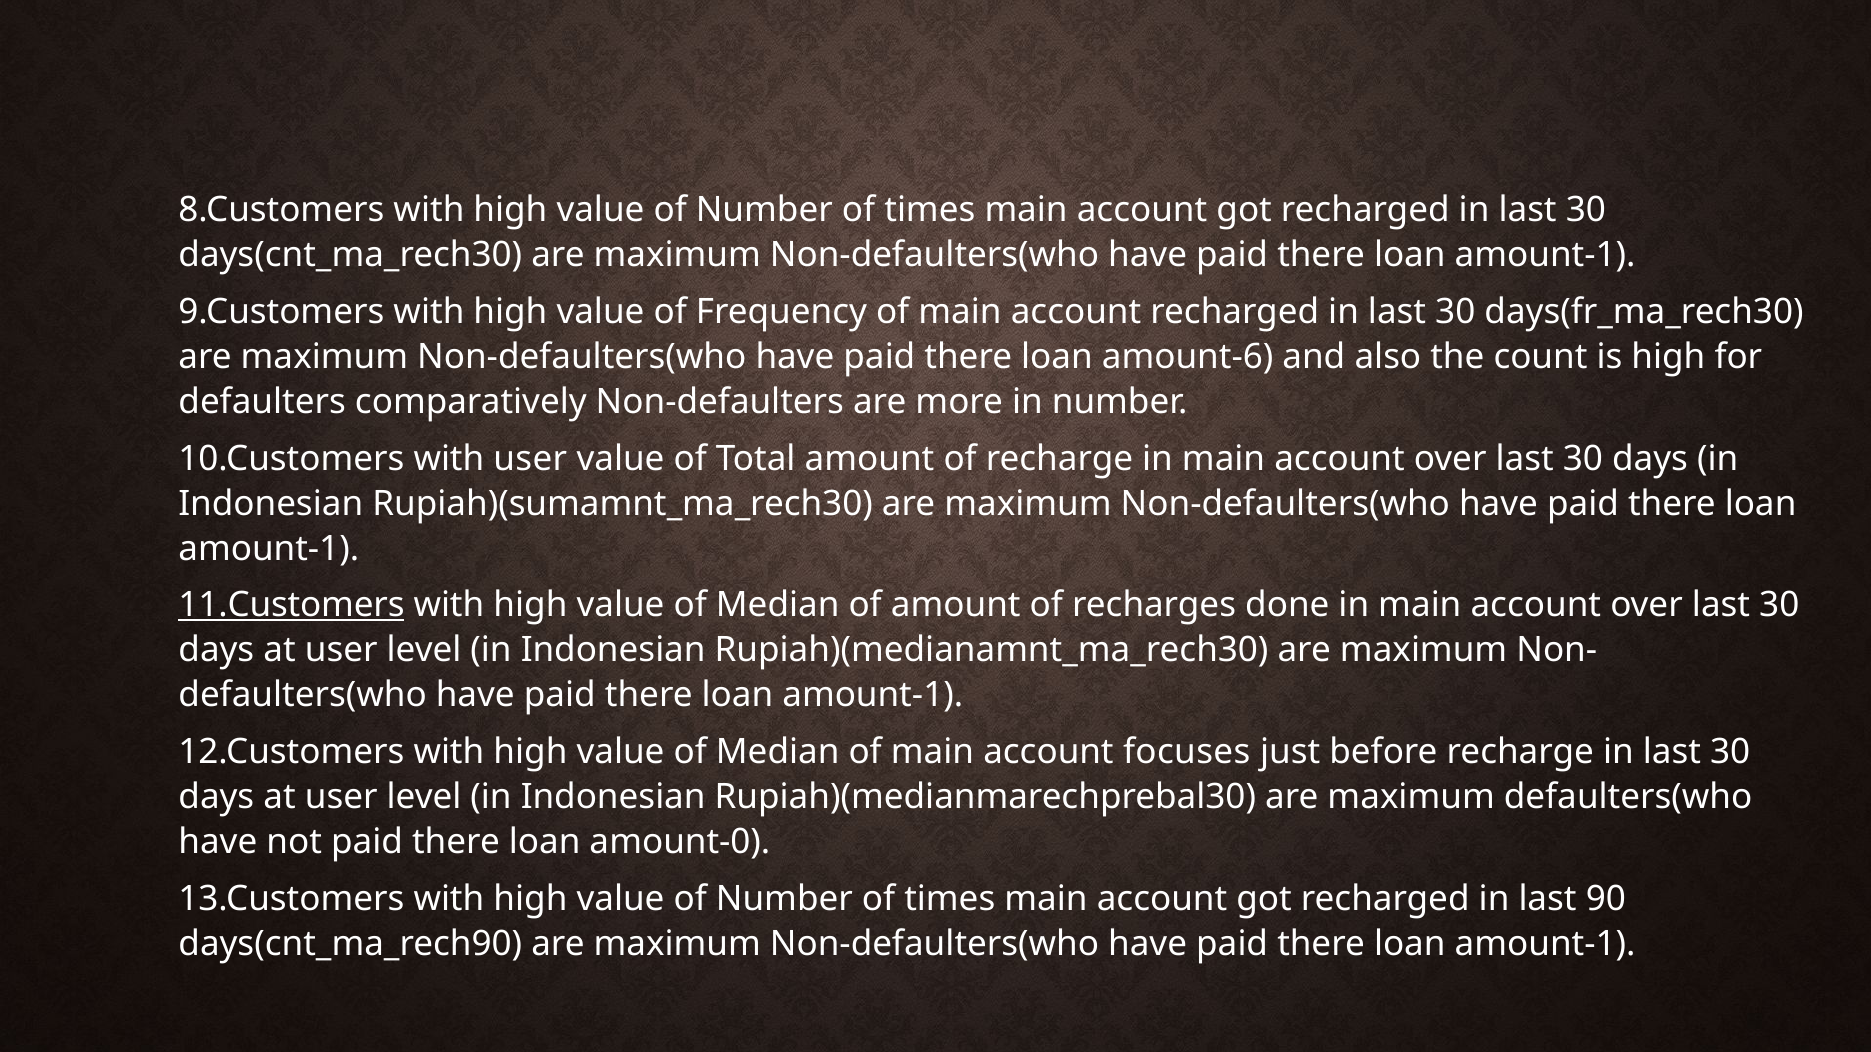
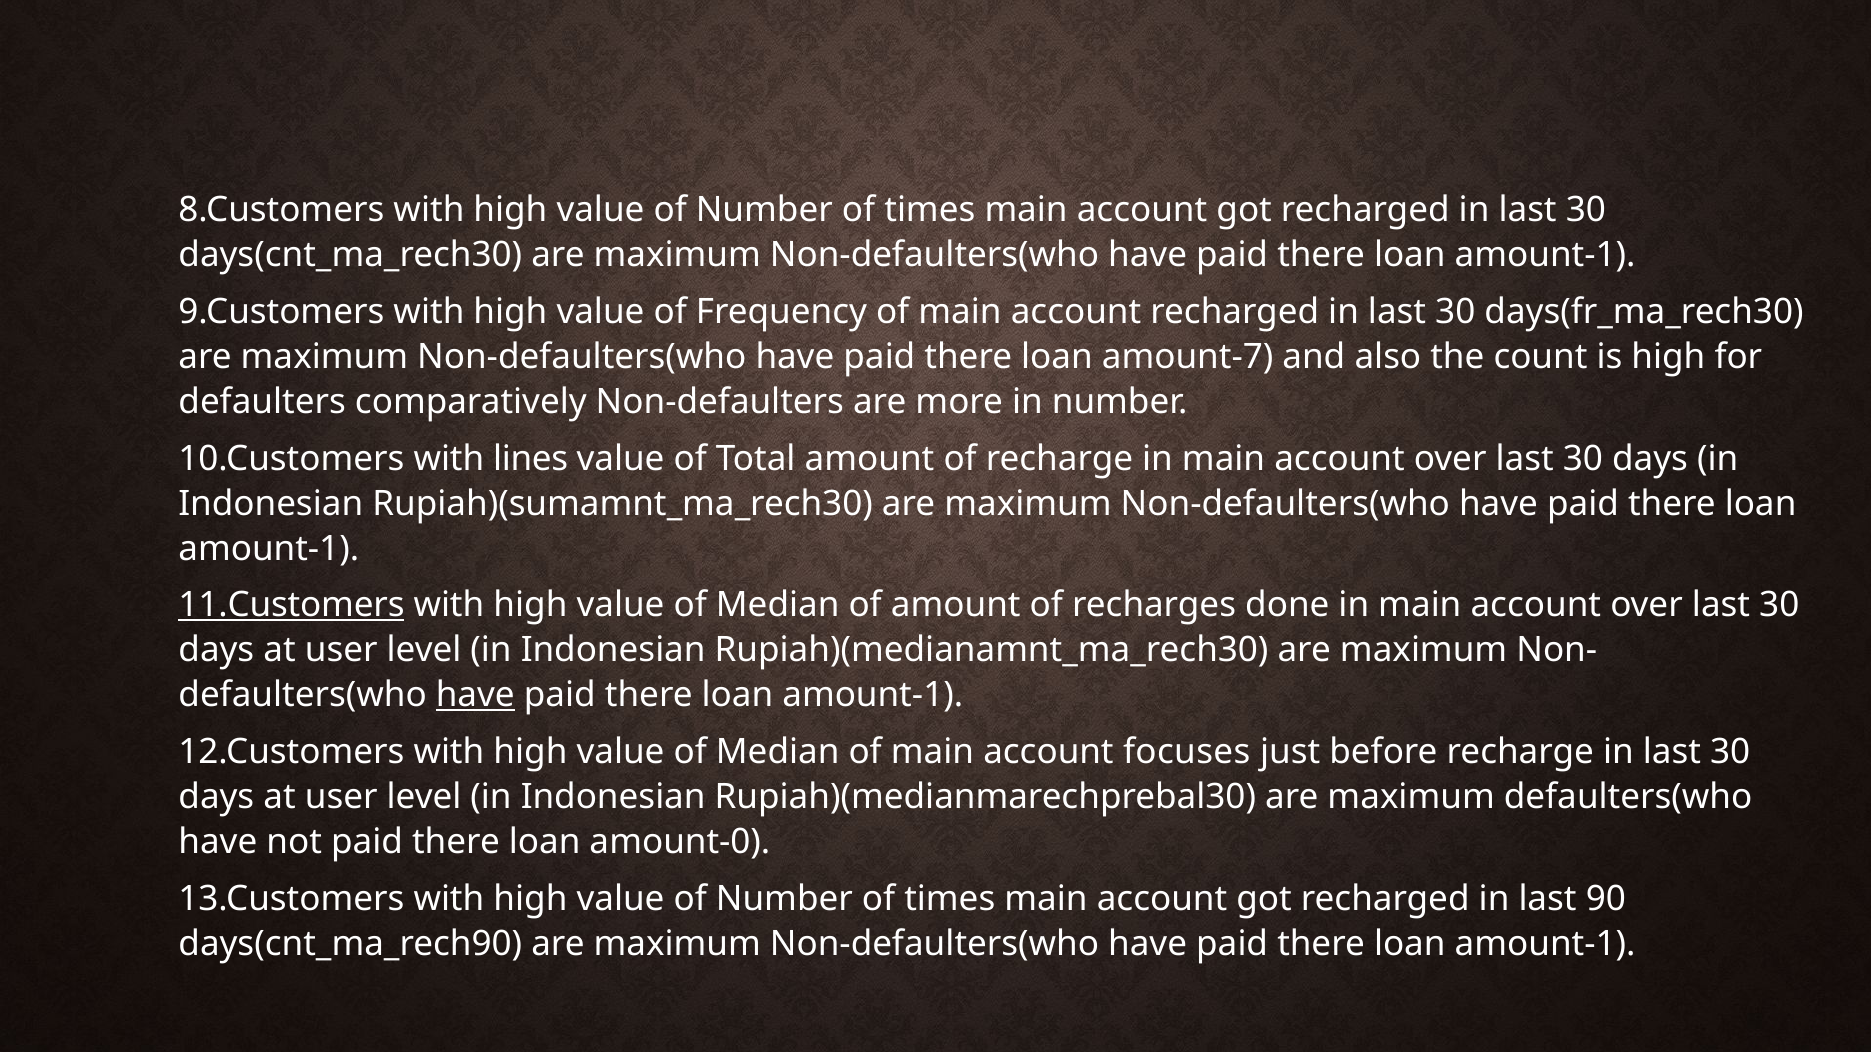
amount-6: amount-6 -> amount-7 (1188, 357)
with user: user -> lines (531, 459)
have underline: none -> present (475, 696)
